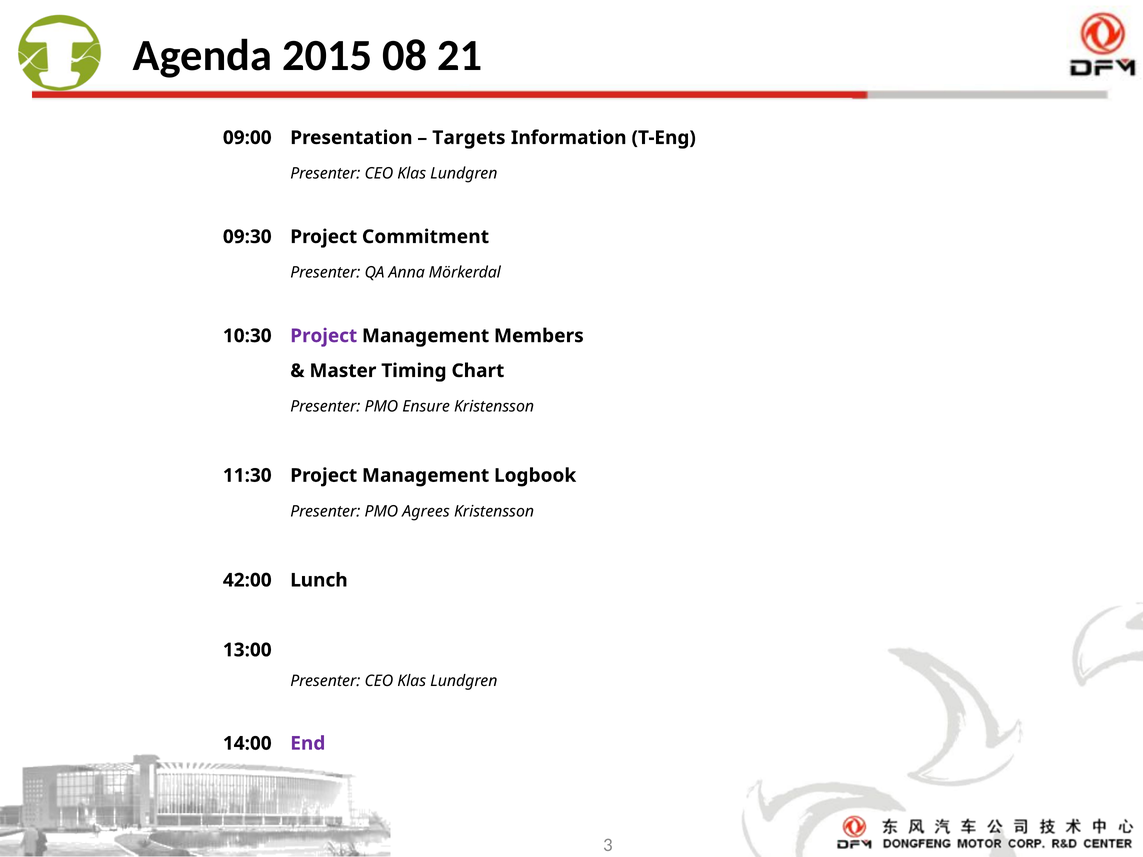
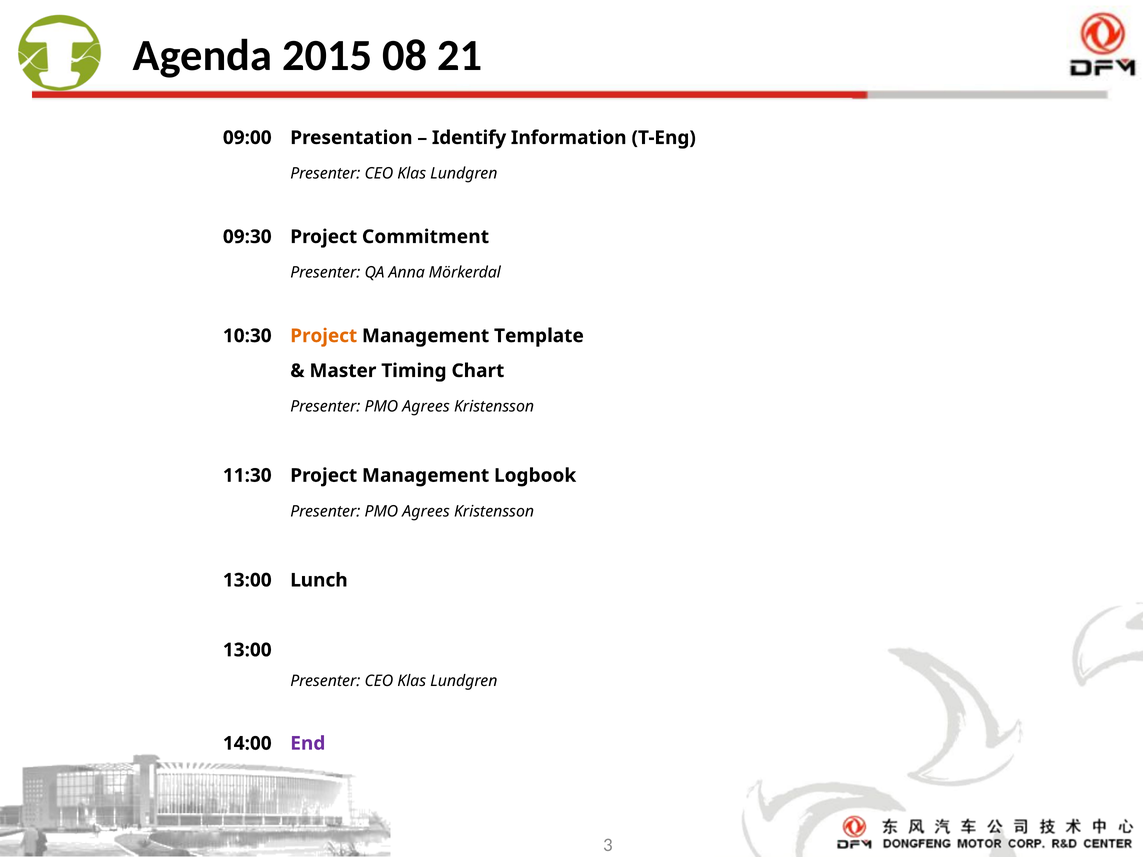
Targets: Targets -> Identify (469, 138)
Project colour: purple -> orange (324, 336)
Members: Members -> Template (539, 336)
Ensure: Ensure -> Agrees (426, 407)
42:00: 42:00 -> 13:00 (247, 580)
